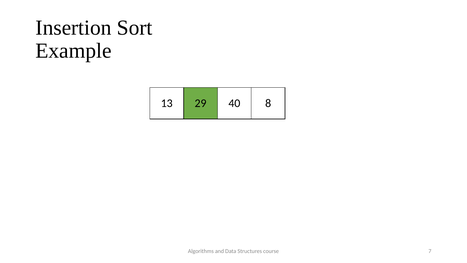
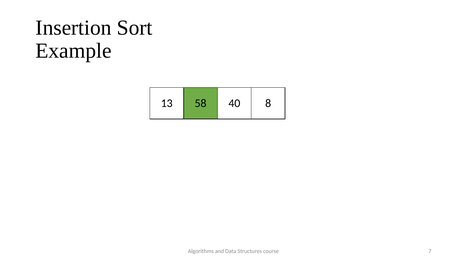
29: 29 -> 58 (201, 103)
